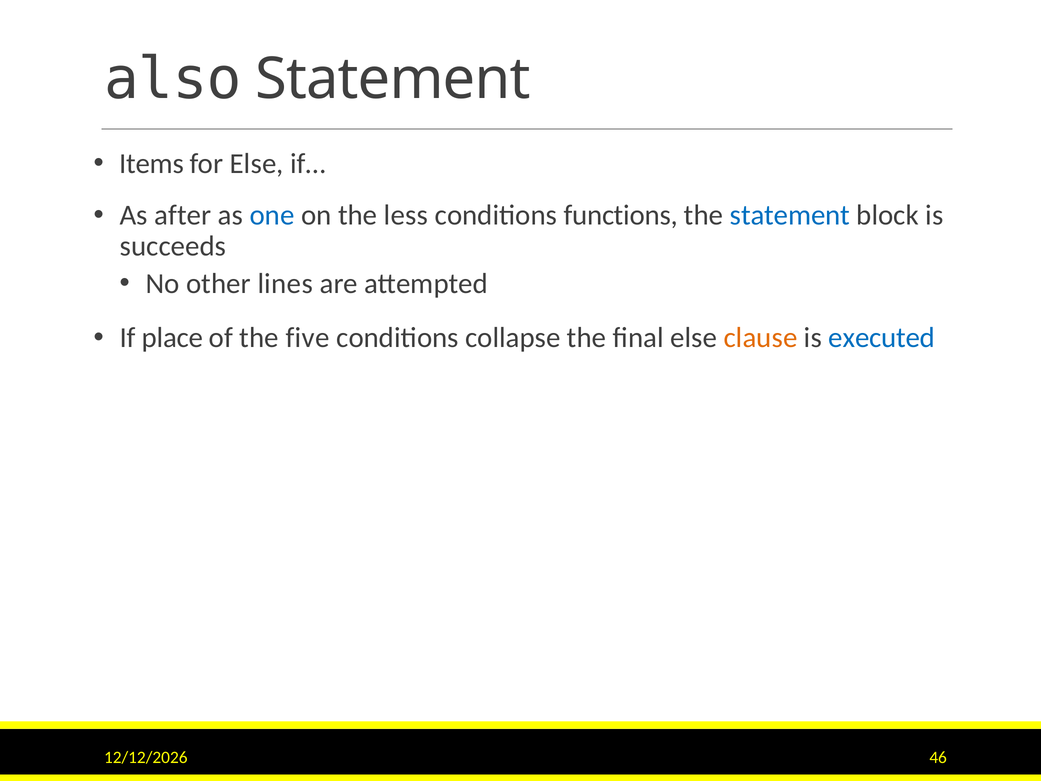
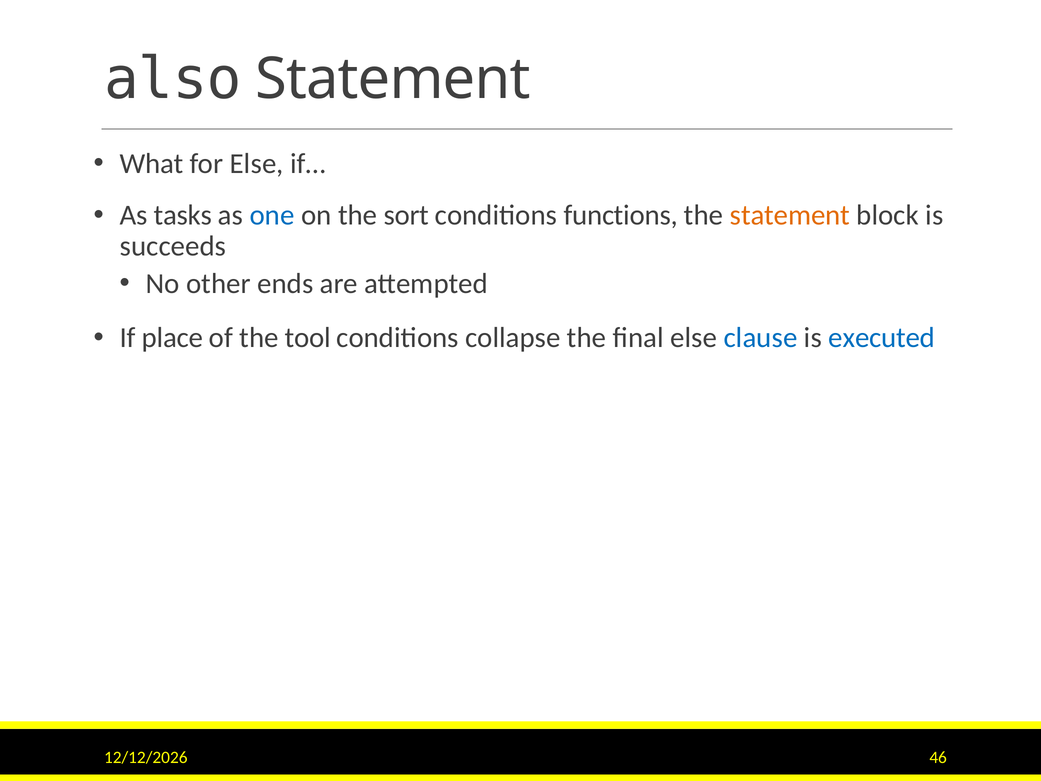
Items: Items -> What (152, 164)
after: after -> tasks (183, 215)
less: less -> sort (406, 215)
statement colour: blue -> orange (790, 215)
lines: lines -> ends (285, 283)
five: five -> tool (308, 338)
clause colour: orange -> blue (761, 338)
